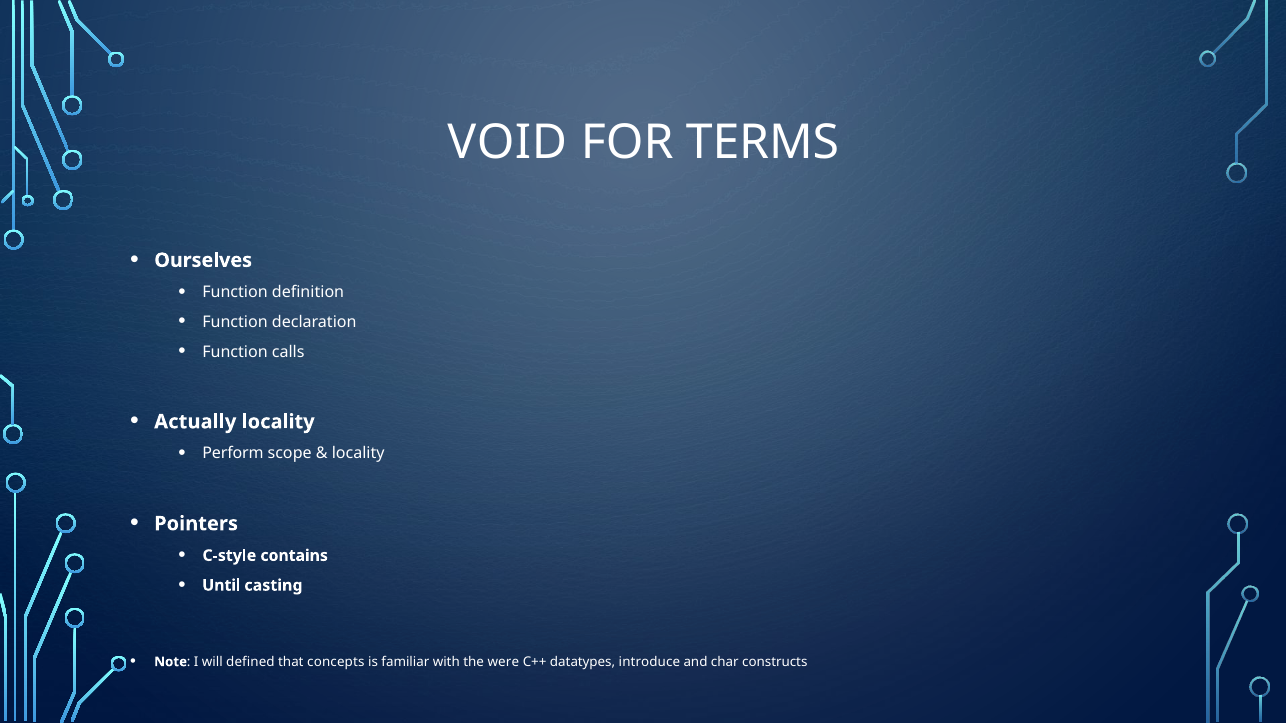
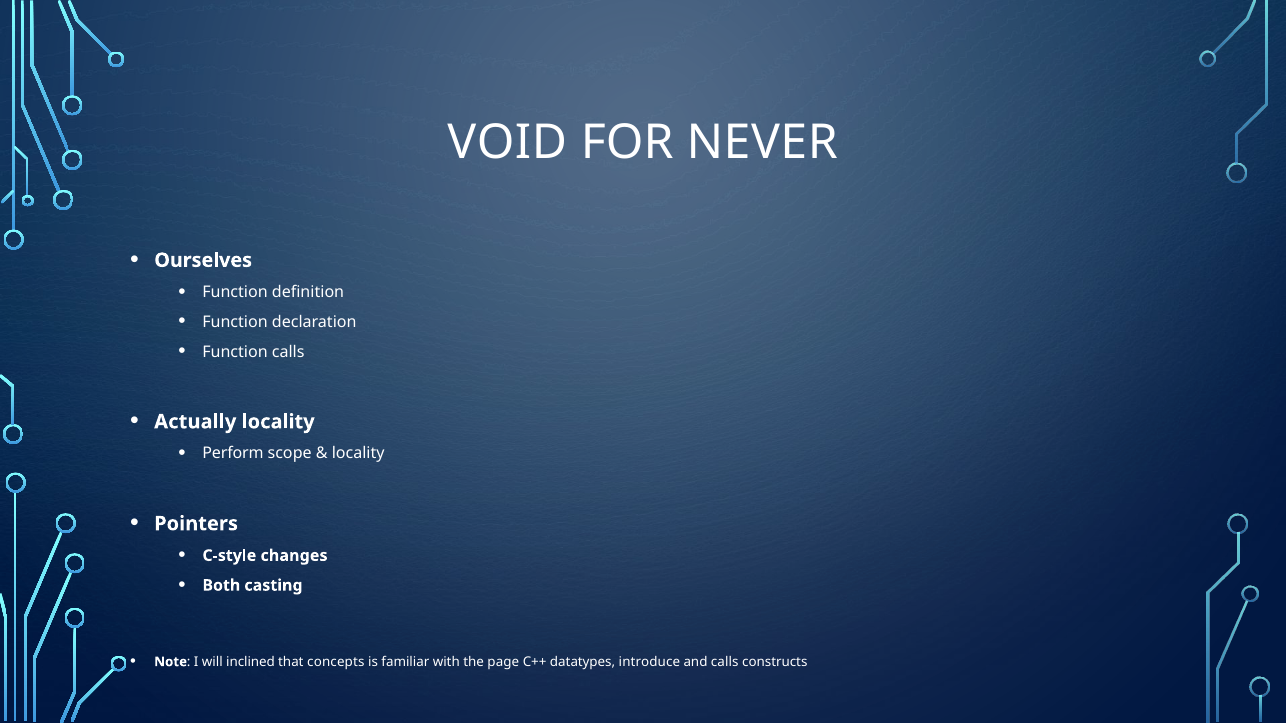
TERMS: TERMS -> NEVER (762, 143)
contains: contains -> changes (294, 556)
Until: Until -> Both (221, 586)
defined: defined -> inclined (251, 662)
were: were -> page (503, 662)
and char: char -> calls (725, 662)
